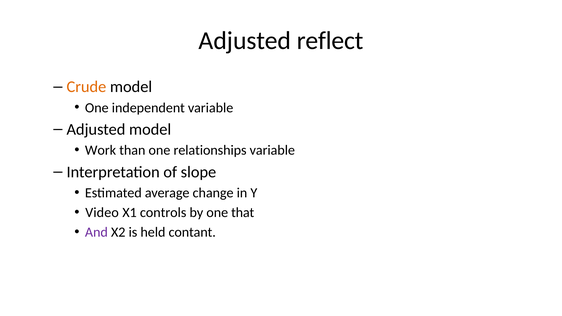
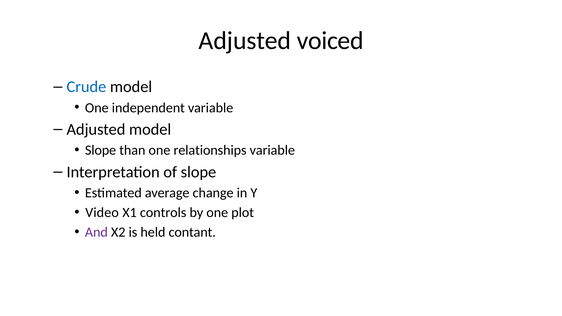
reflect: reflect -> voiced (330, 41)
Crude colour: orange -> blue (86, 87)
Work: Work -> Slope (101, 150)
that: that -> plot (243, 213)
